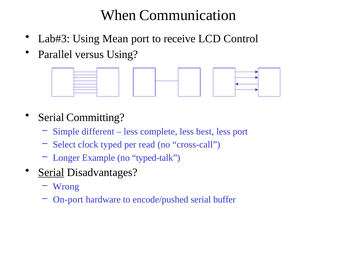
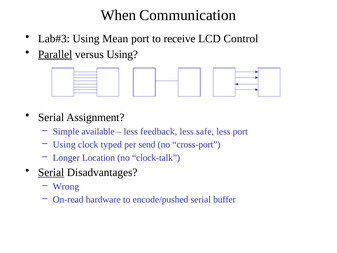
Parallel underline: none -> present (55, 54)
Committing: Committing -> Assignment (95, 117)
different: different -> available (98, 131)
complete: complete -> feedback (159, 131)
best: best -> safe (205, 131)
Select: Select -> Using (64, 144)
read: read -> send (147, 144)
cross-call: cross-call -> cross-port (196, 144)
Example: Example -> Location (99, 158)
typed-talk: typed-talk -> clock-talk (156, 158)
On-port: On-port -> On-read (68, 199)
